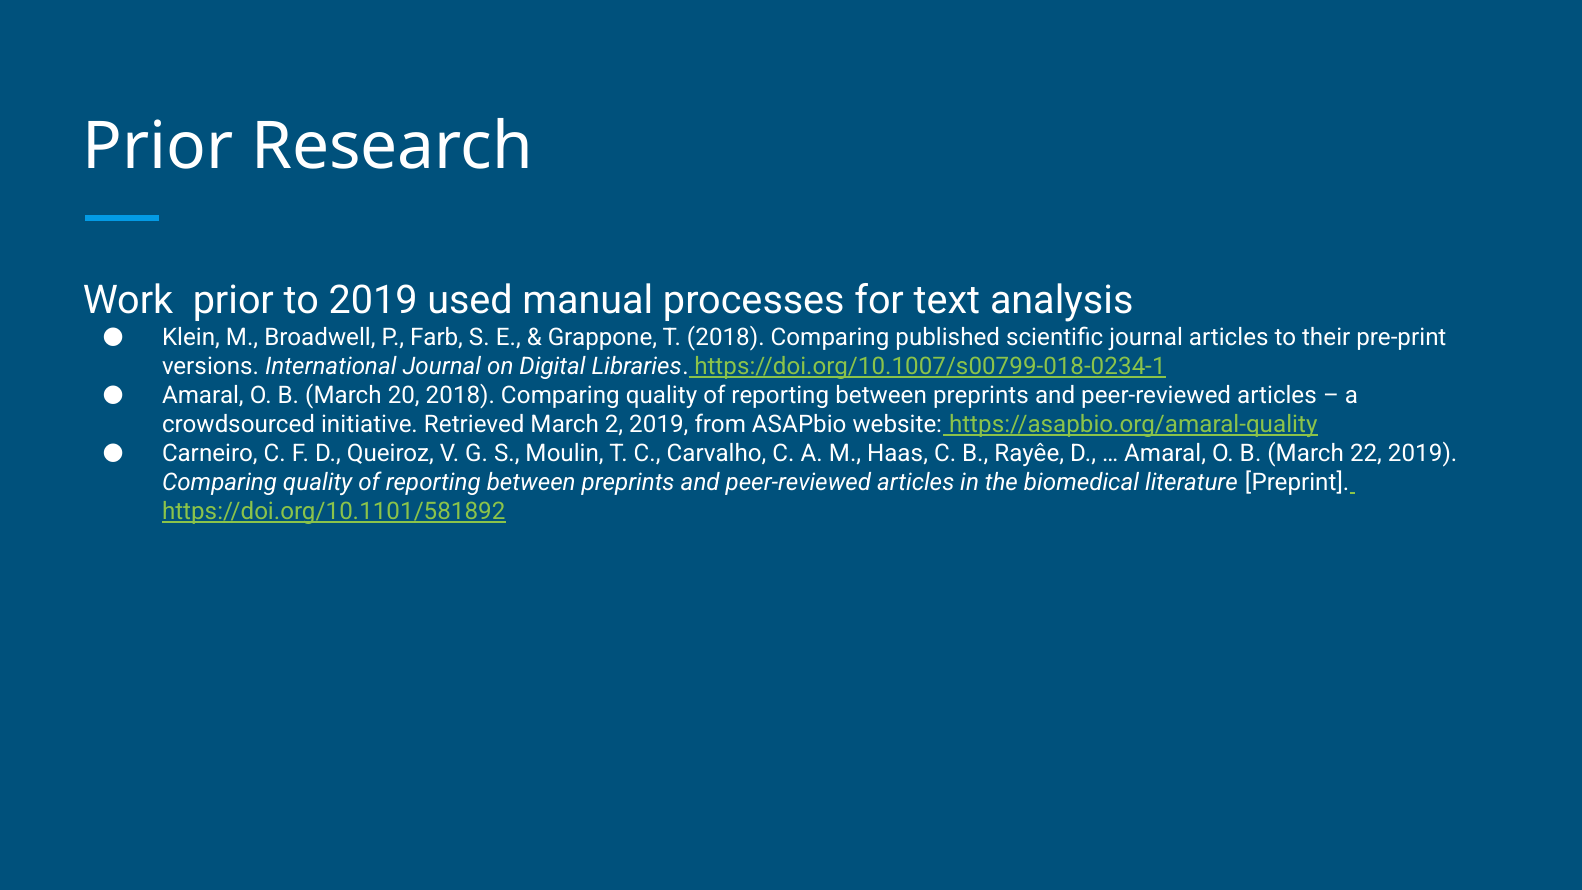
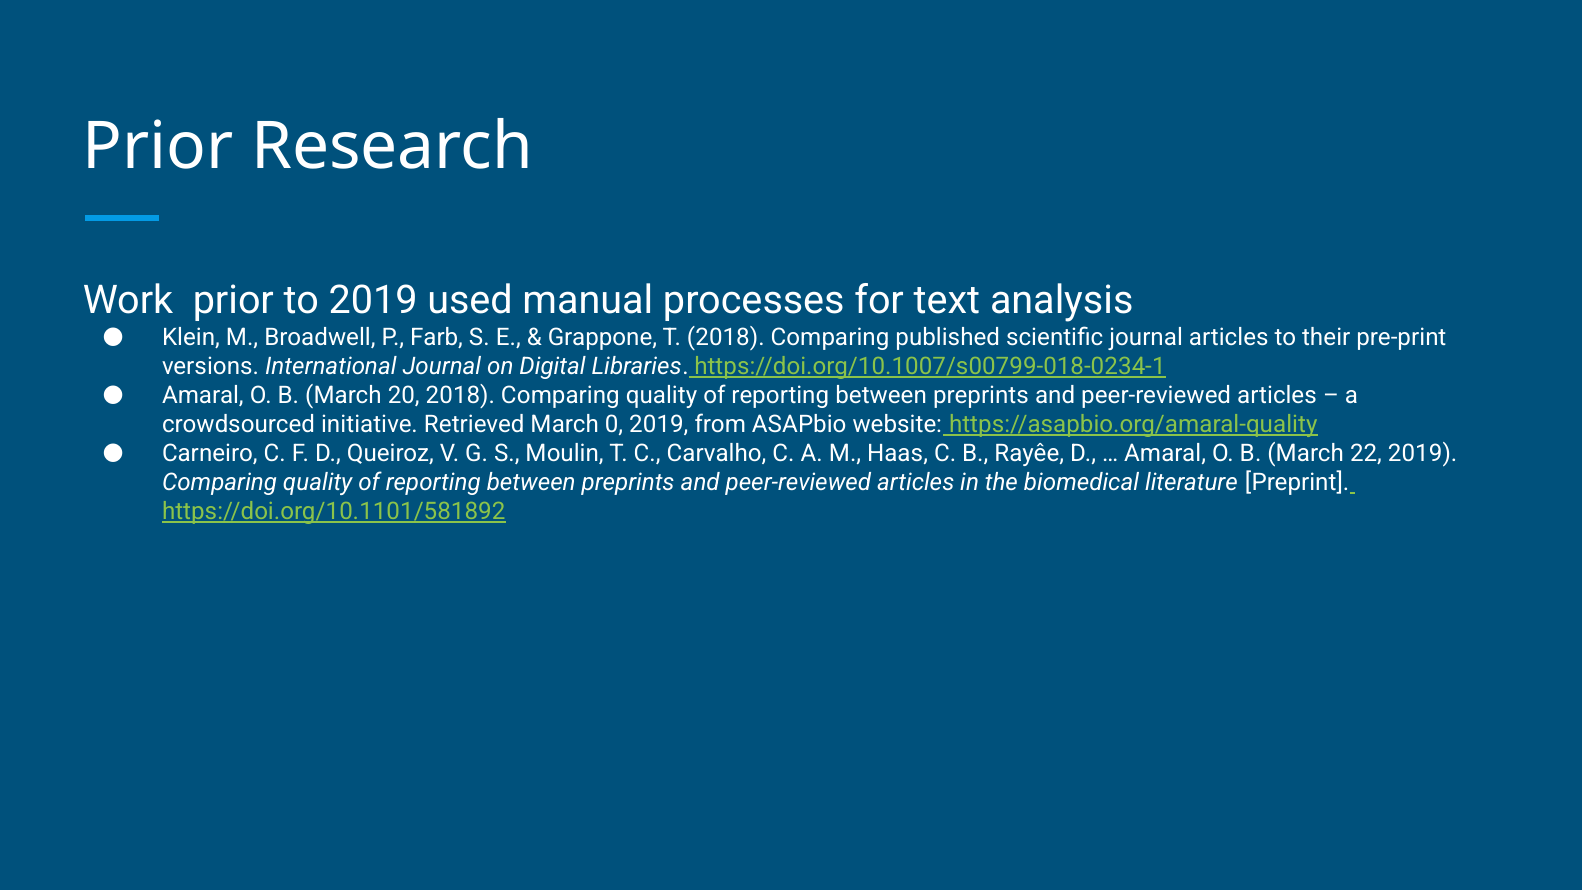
2: 2 -> 0 (614, 424)
